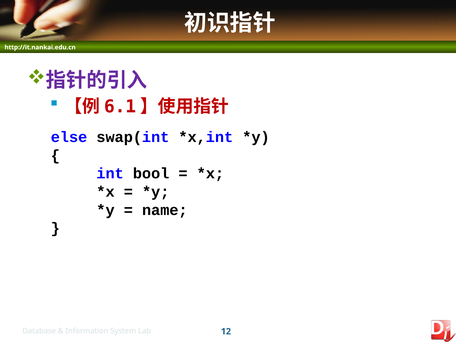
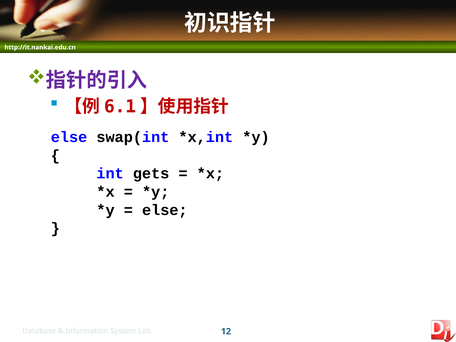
bool: bool -> gets (151, 174)
name: name -> else (165, 210)
